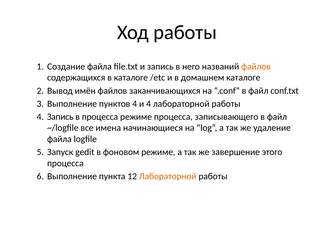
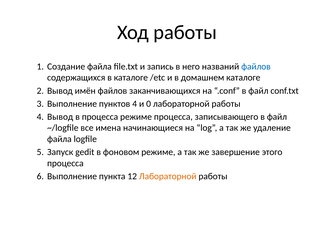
файлов colour: orange -> blue (256, 66)
и 4: 4 -> 0 (149, 104)
4 Запись: Запись -> Вывод (60, 117)
